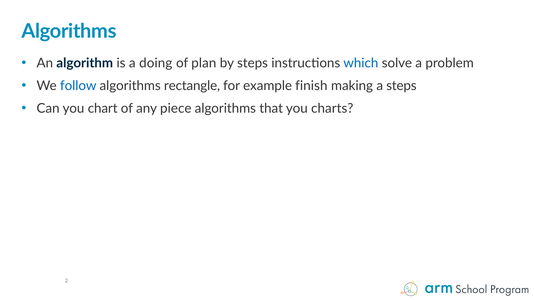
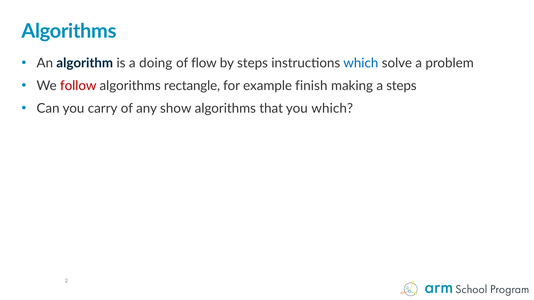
plan: plan -> flow (204, 63)
follow colour: blue -> red (78, 86)
chart: chart -> carry (103, 109)
piece: piece -> show (176, 109)
you charts: charts -> which (332, 109)
